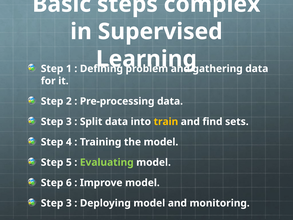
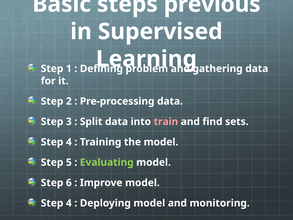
complex: complex -> previous (212, 4)
train colour: yellow -> pink (166, 122)
3: 3 -> 4 (69, 203)
